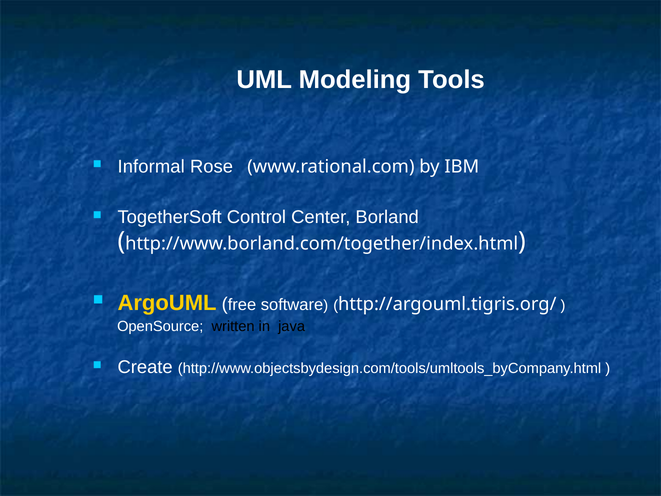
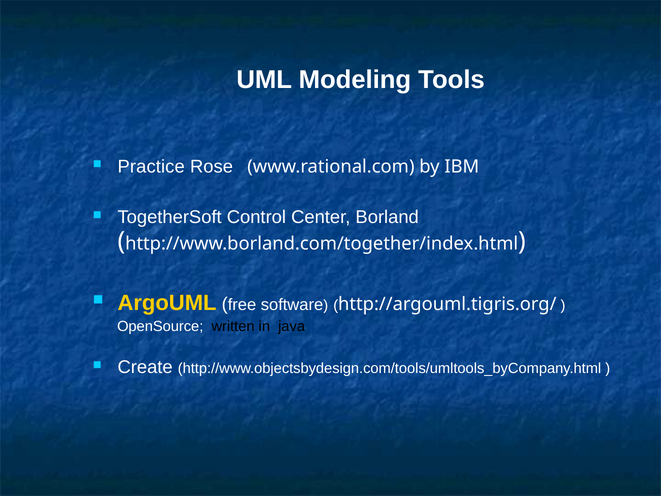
Informal: Informal -> Practice (151, 166)
